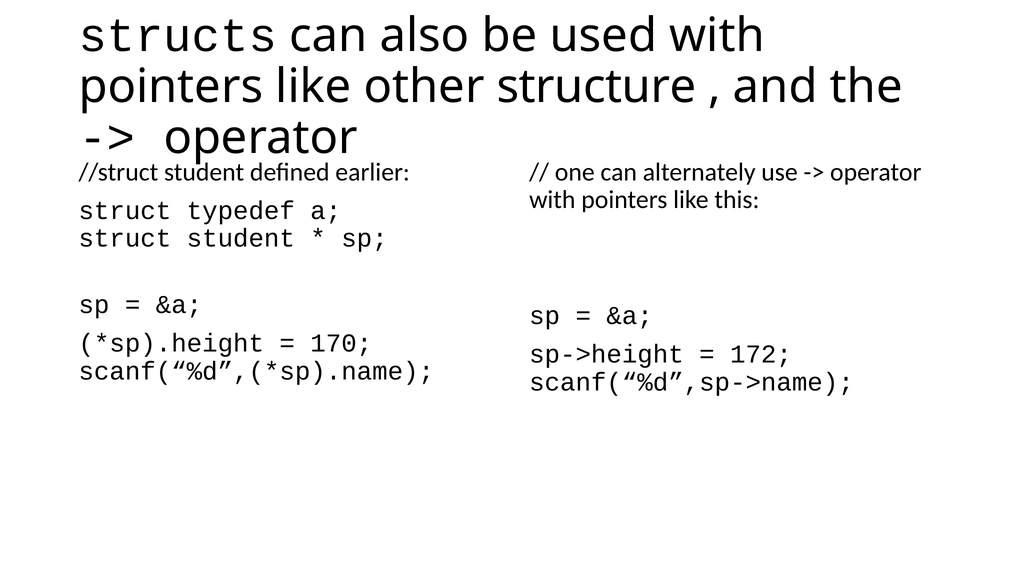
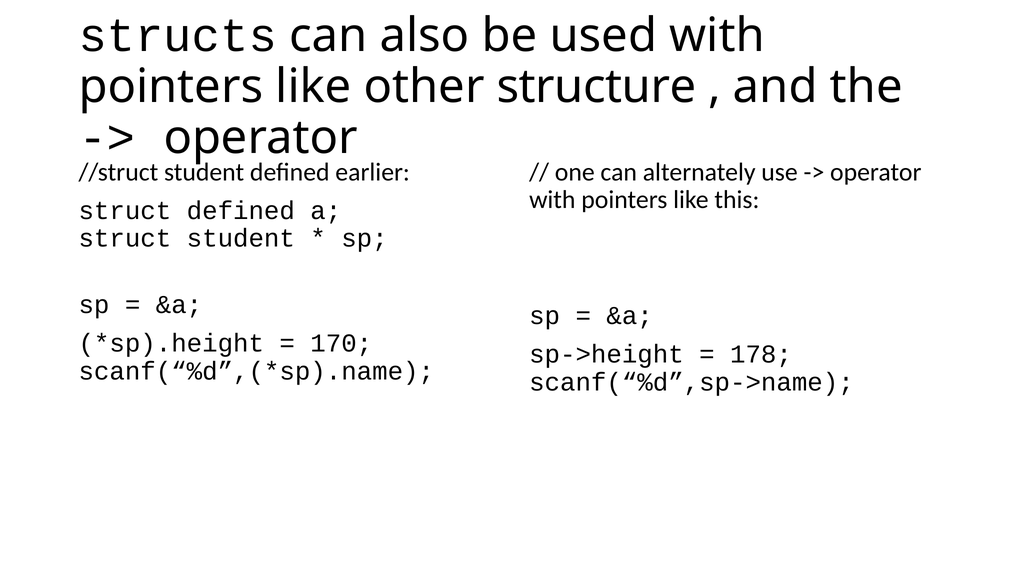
struct typedef: typedef -> defined (241, 210)
172: 172 -> 178 (761, 354)
